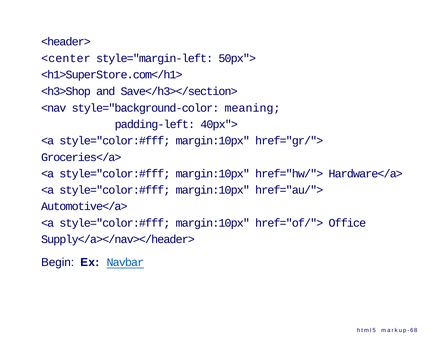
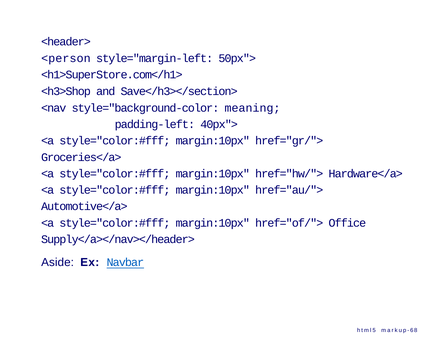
<center: <center -> <person (66, 58)
Begin: Begin -> Aside (58, 262)
